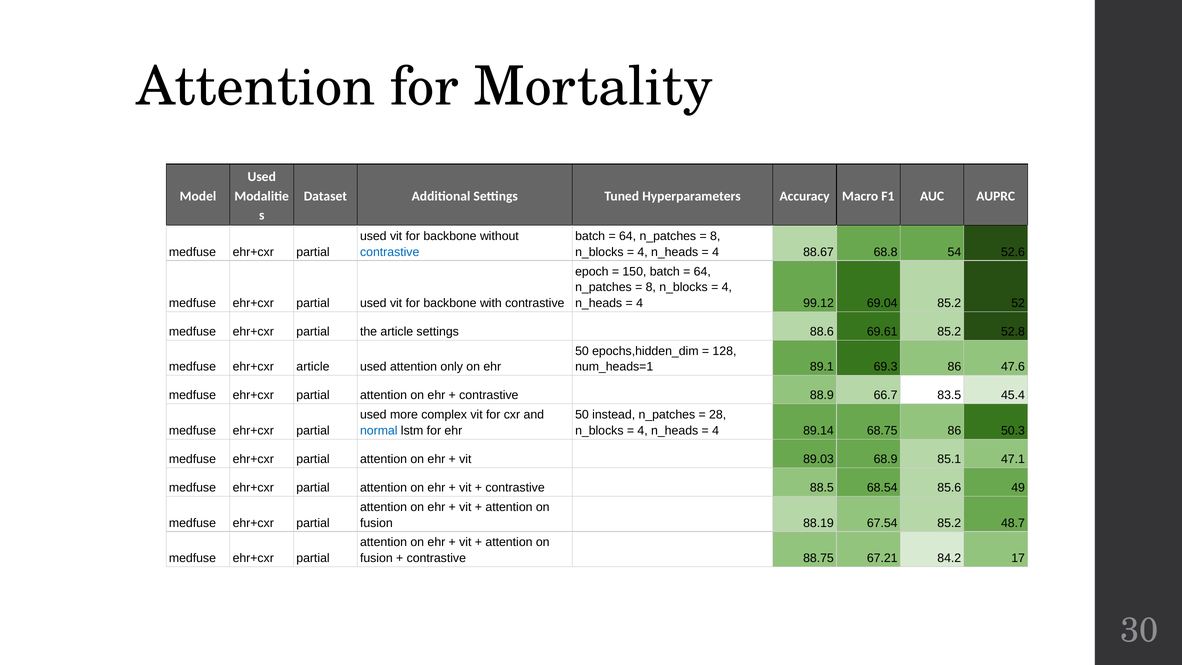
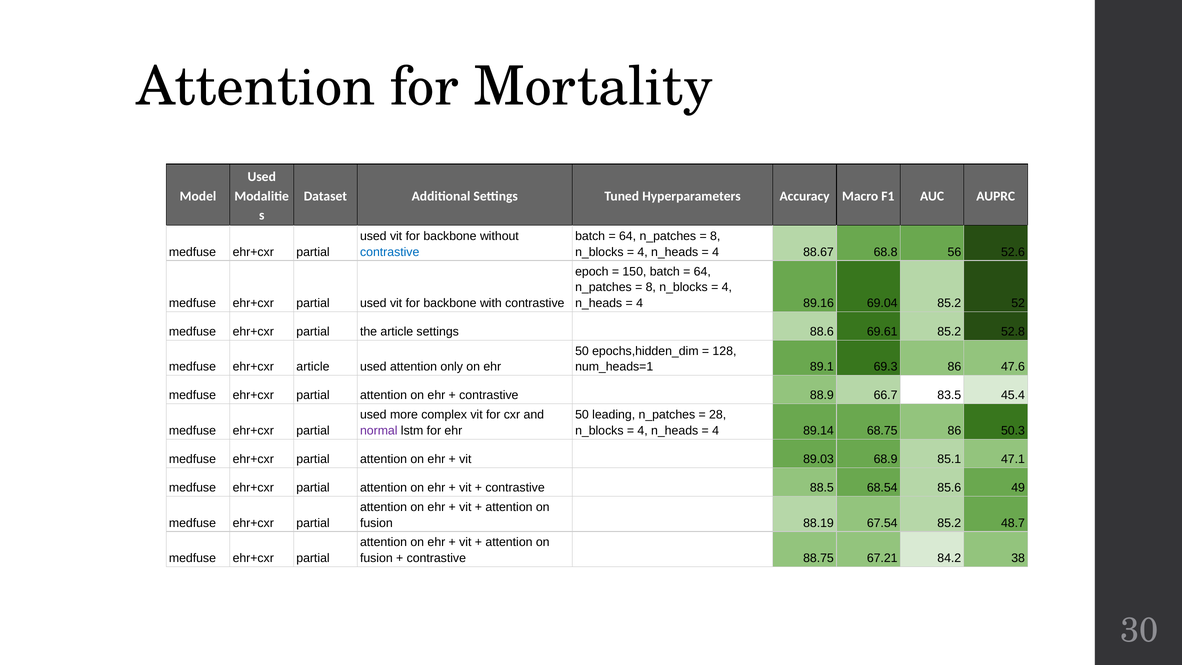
54: 54 -> 56 (954, 252)
99.12: 99.12 -> 89.16 (819, 303)
instead: instead -> leading (614, 415)
normal colour: blue -> purple (379, 431)
17: 17 -> 38 (1018, 558)
